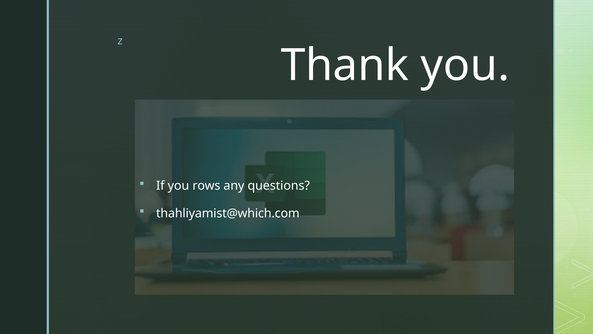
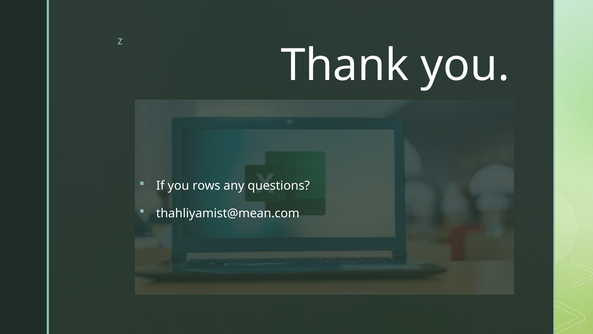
thahliyamist@which.com: thahliyamist@which.com -> thahliyamist@mean.com (228, 213)
